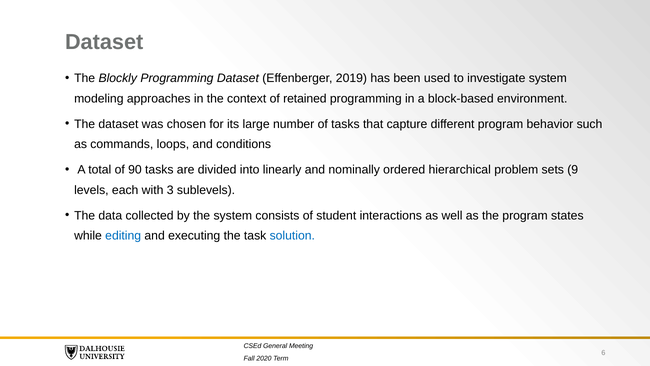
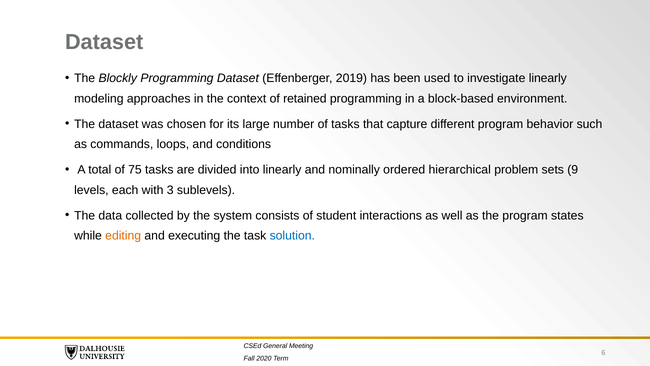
investigate system: system -> linearly (548, 78)
90: 90 -> 75 (135, 170)
editing colour: blue -> orange (123, 236)
